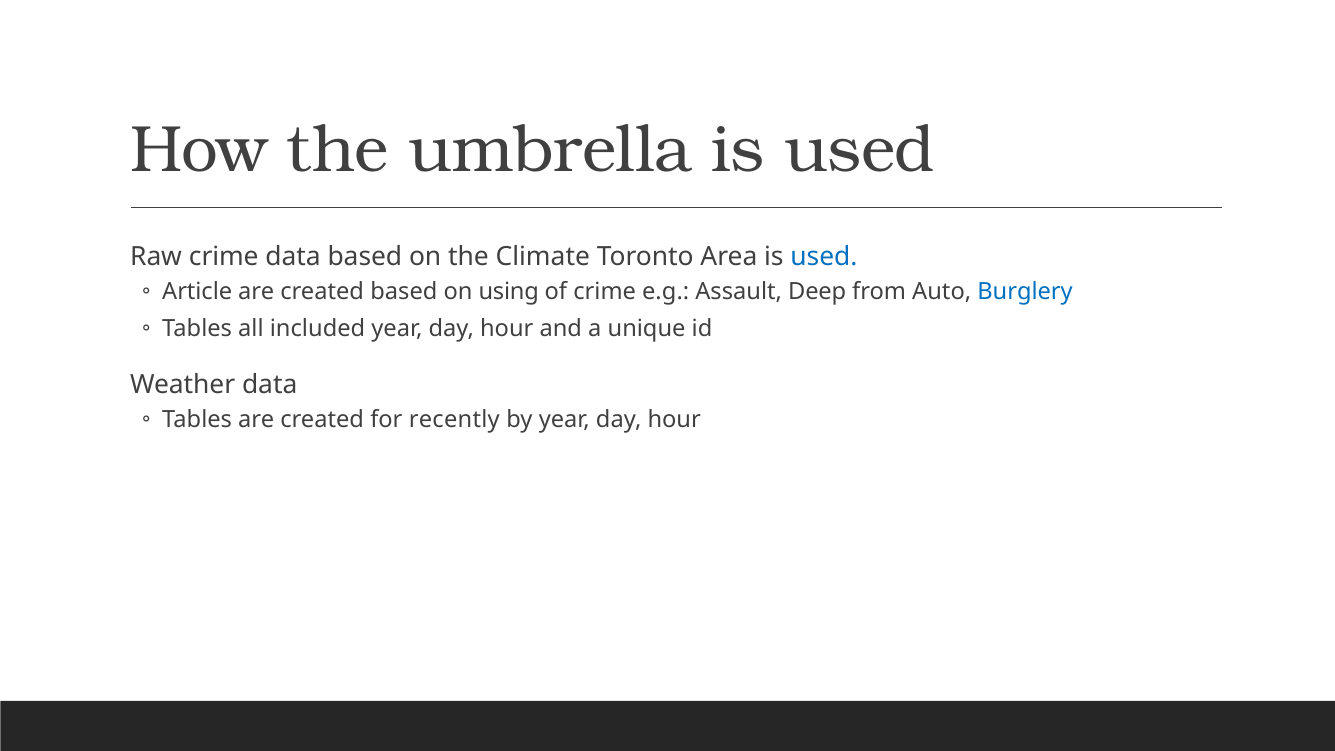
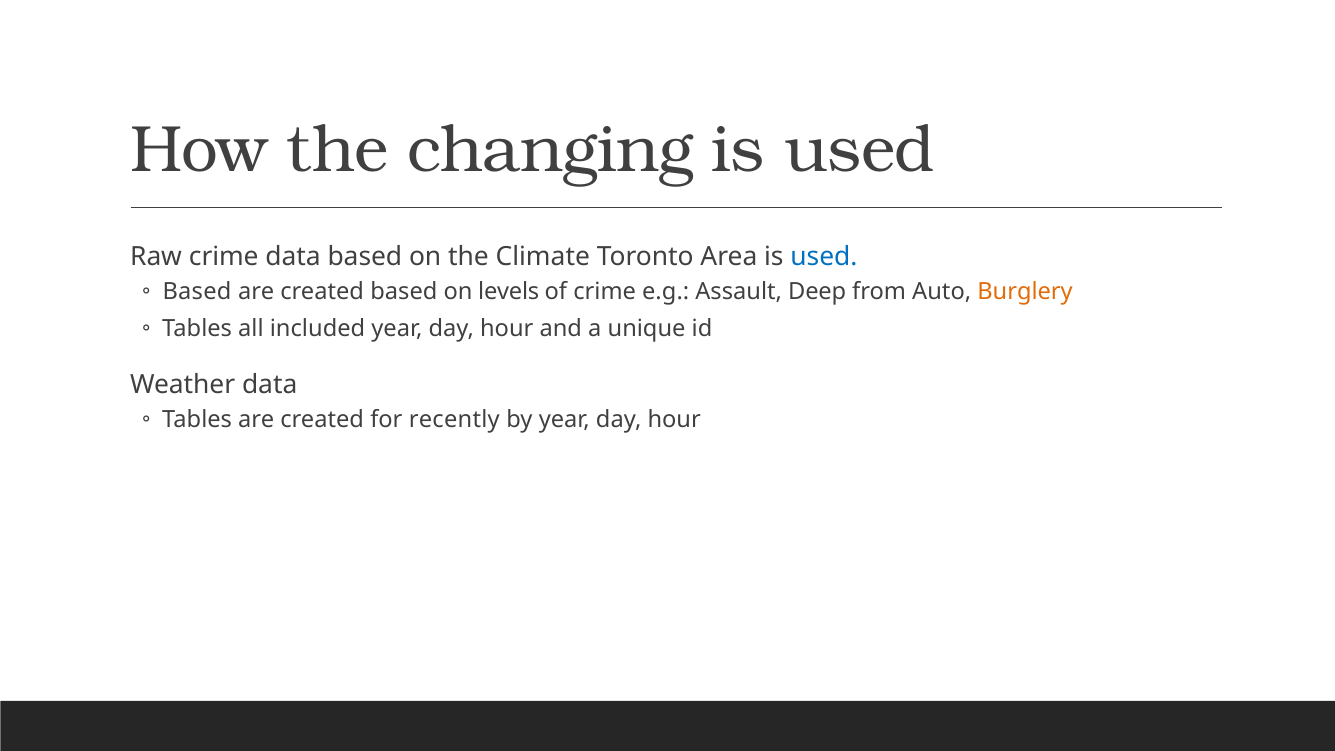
umbrella: umbrella -> changing (550, 150)
Article: Article -> Based (197, 292)
using: using -> levels (509, 292)
Burglery colour: blue -> orange (1025, 292)
